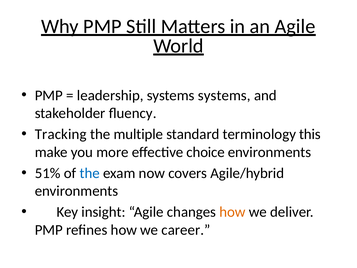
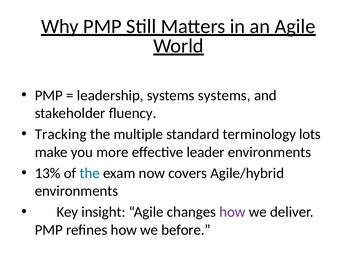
this: this -> lots (310, 134)
choice: choice -> leader (206, 152)
51%: 51% -> 13% (48, 173)
how colour: orange -> purple (232, 212)
career: career -> before (186, 230)
